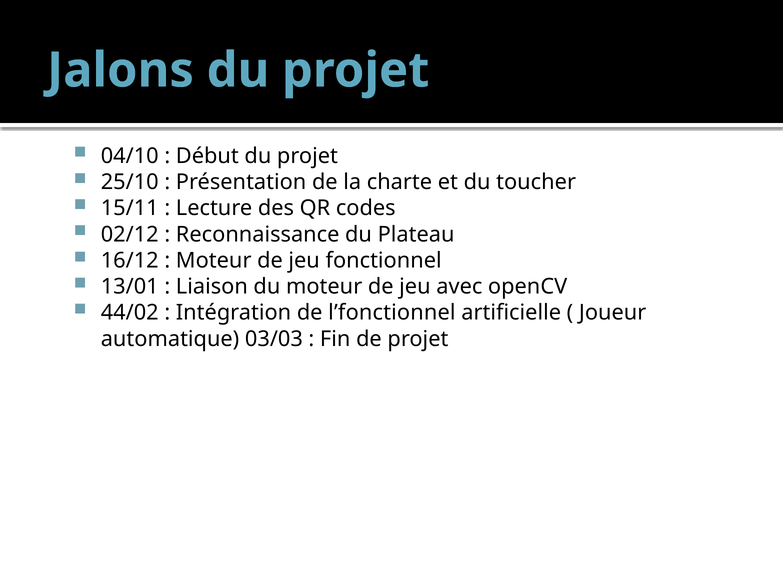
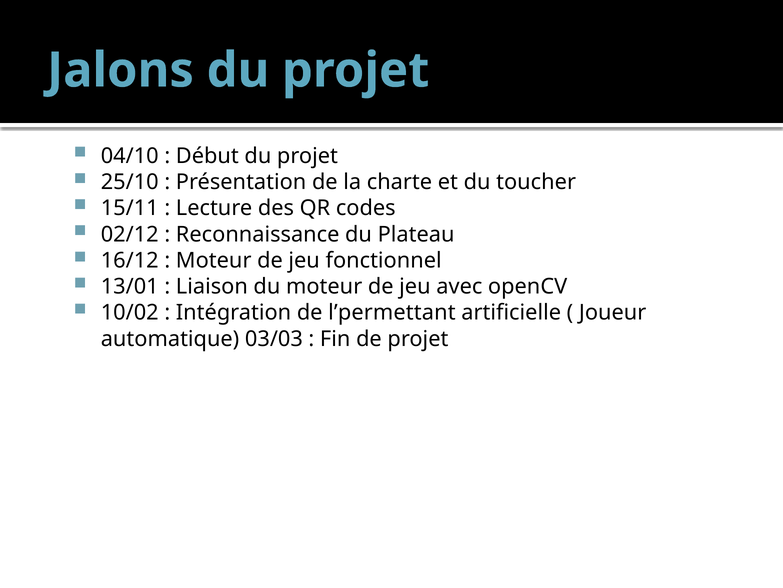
44/02: 44/02 -> 10/02 (130, 312)
l’fonctionnel: l’fonctionnel -> l’permettant (392, 312)
